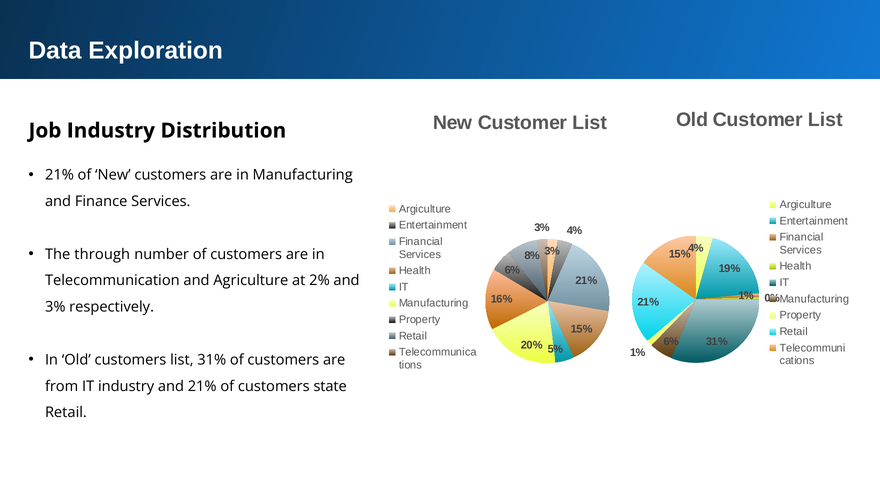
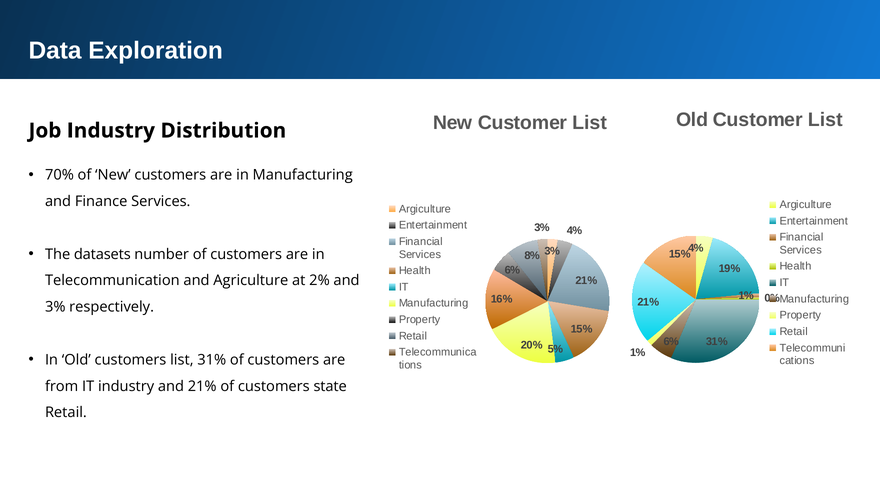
21%: 21% -> 70% (59, 175)
through: through -> datasets (102, 254)
